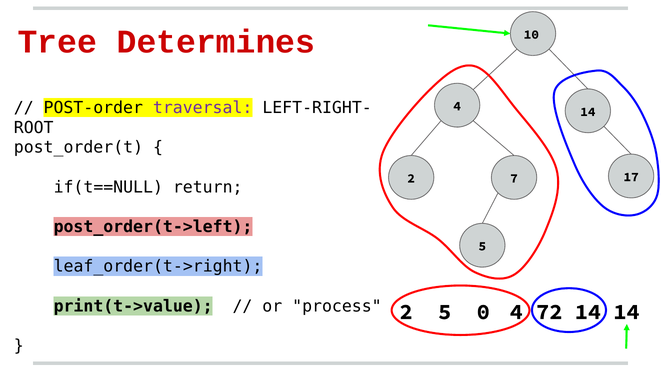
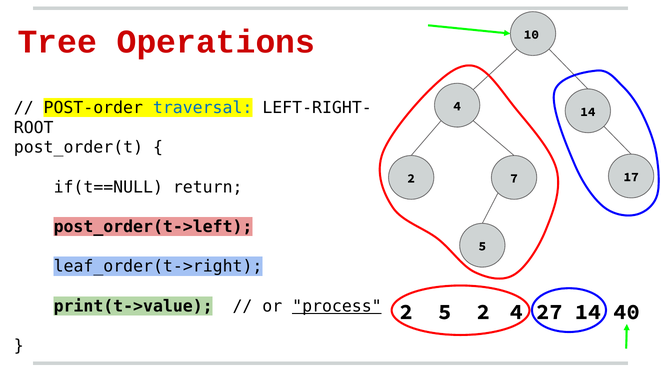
Determines: Determines -> Operations (216, 42)
traversal colour: purple -> blue (203, 108)
process underline: none -> present (337, 306)
5 0: 0 -> 2 (483, 312)
72: 72 -> 27 (549, 312)
14 14: 14 -> 40 (626, 312)
